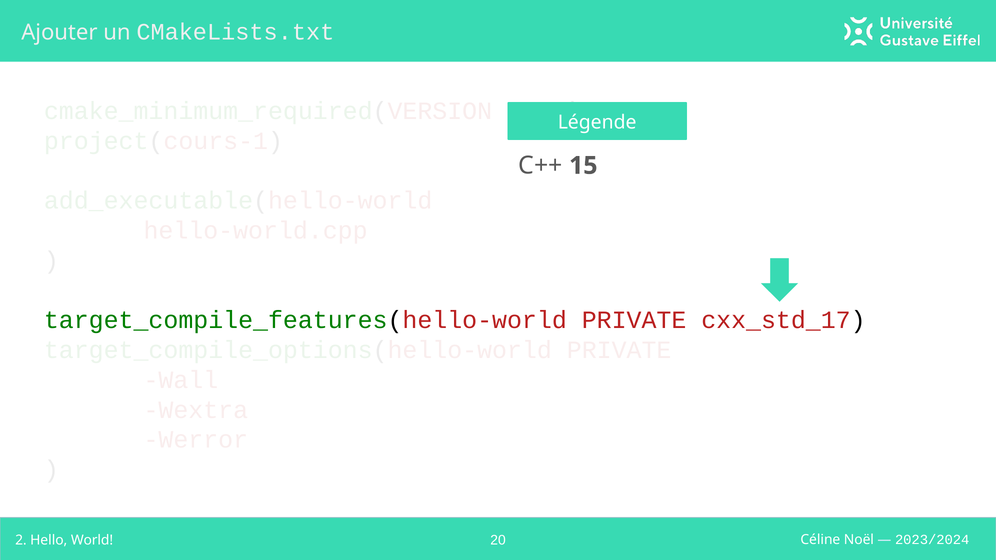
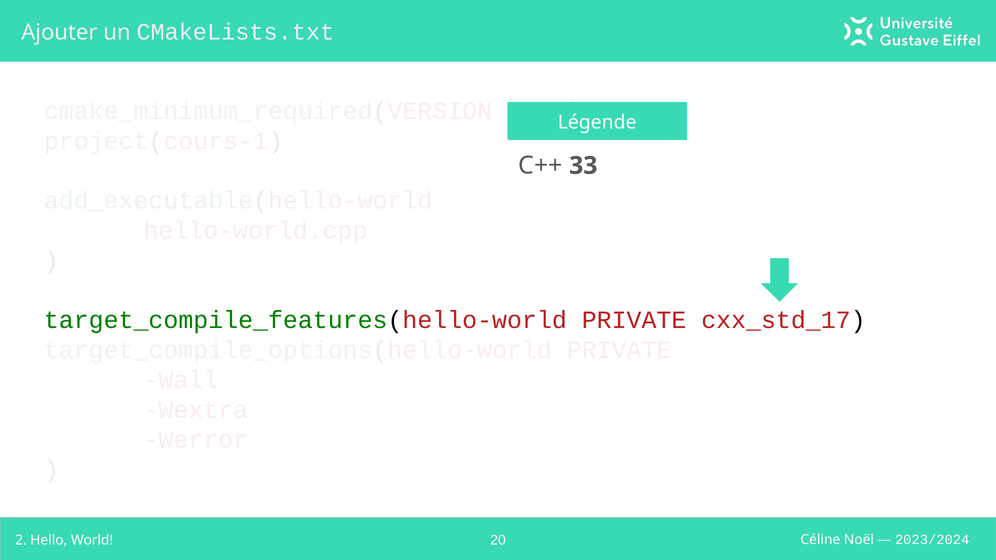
15: 15 -> 33 (583, 166)
